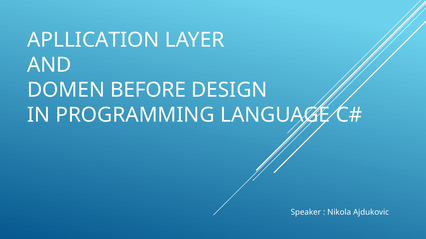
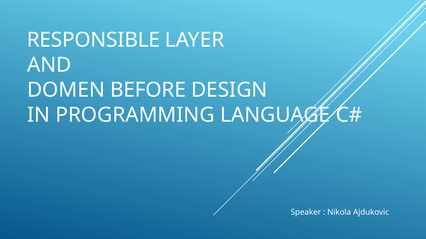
APLLICATION: APLLICATION -> RESPONSIBLE (93, 40)
